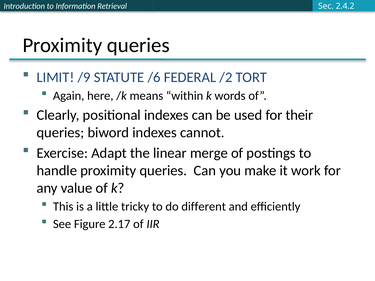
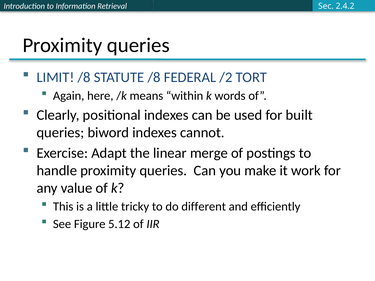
LIMIT /9: /9 -> /8 (84, 77)
STATUTE /6: /6 -> /8 (154, 77)
their: their -> built (299, 115)
2.17: 2.17 -> 5.12 (119, 224)
